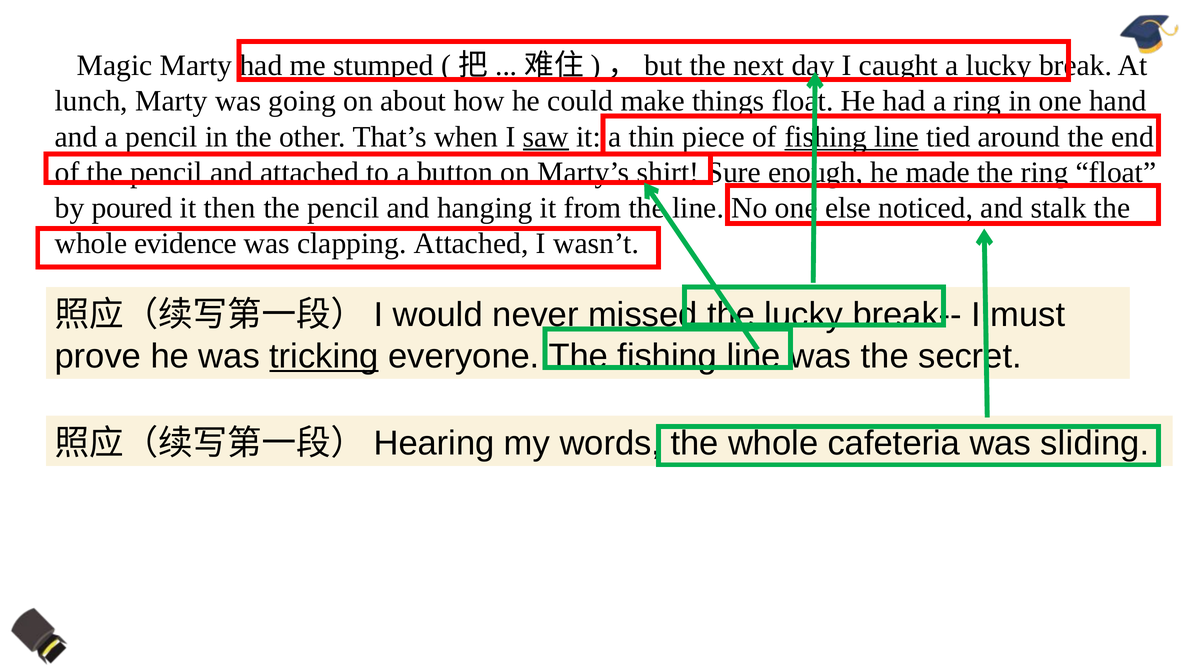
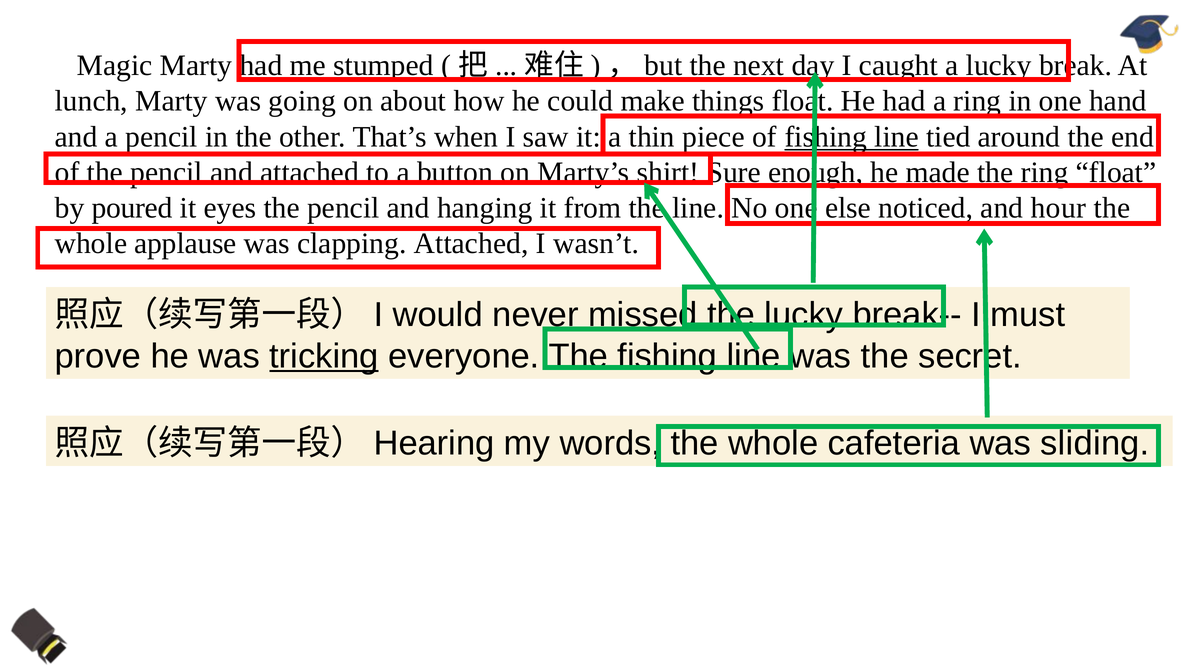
saw underline: present -> none (546, 137)
then: then -> eyes (230, 208)
stalk: stalk -> hour (1058, 208)
evidence: evidence -> applause (186, 243)
